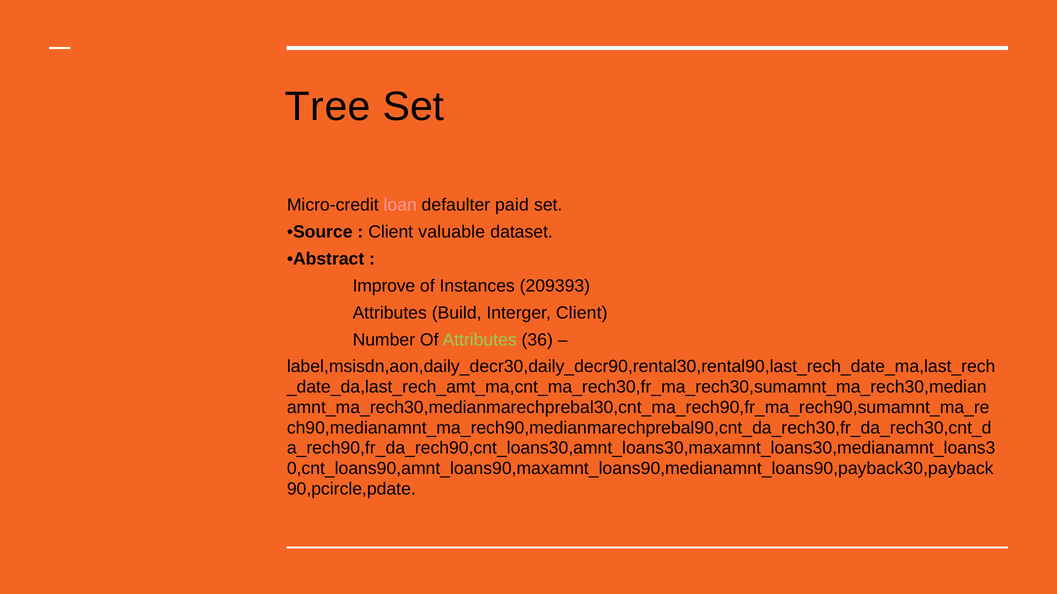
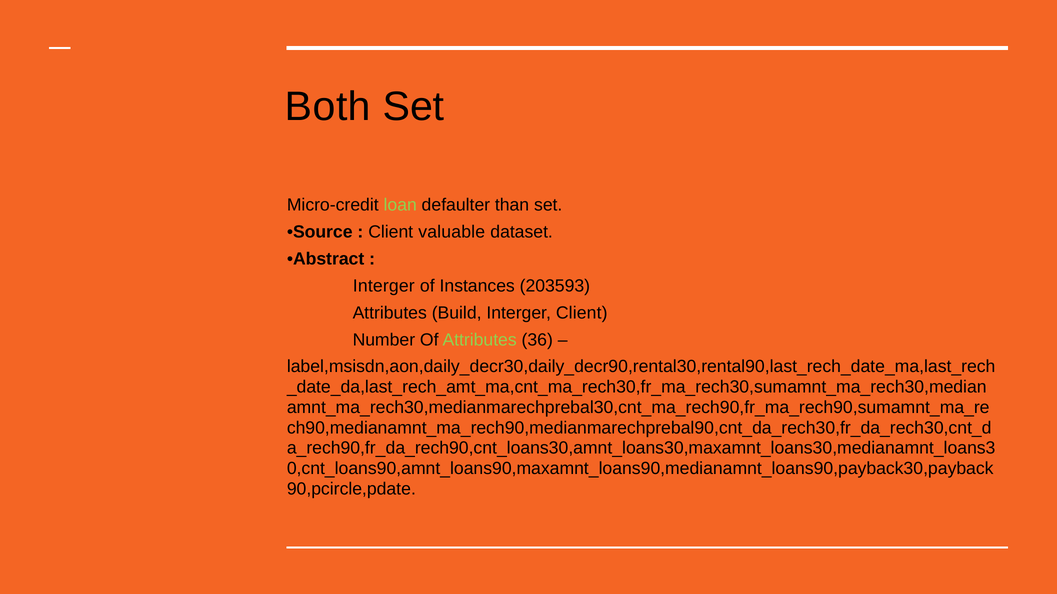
Tree: Tree -> Both (328, 107)
loan colour: pink -> light green (400, 205)
paid: paid -> than (512, 205)
Improve: Improve -> Interger (384, 286)
209393: 209393 -> 203593 (555, 286)
